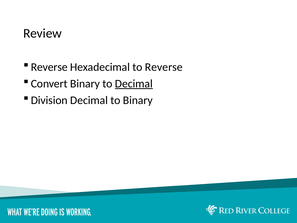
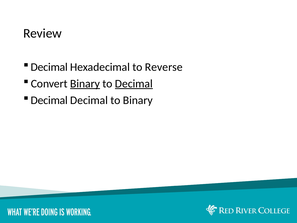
Reverse: Reverse -> Decimal (49, 67)
Binary underline: none -> present (85, 84)
Division: Division -> Decimal (49, 100)
